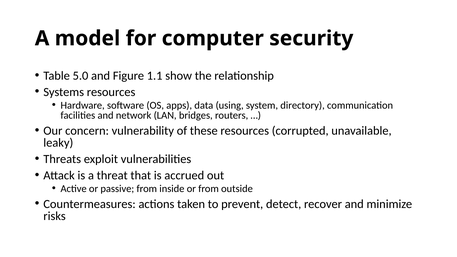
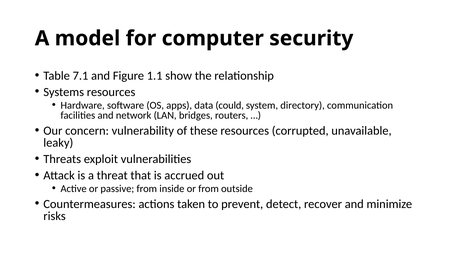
5.0: 5.0 -> 7.1 (80, 76)
using: using -> could (230, 105)
